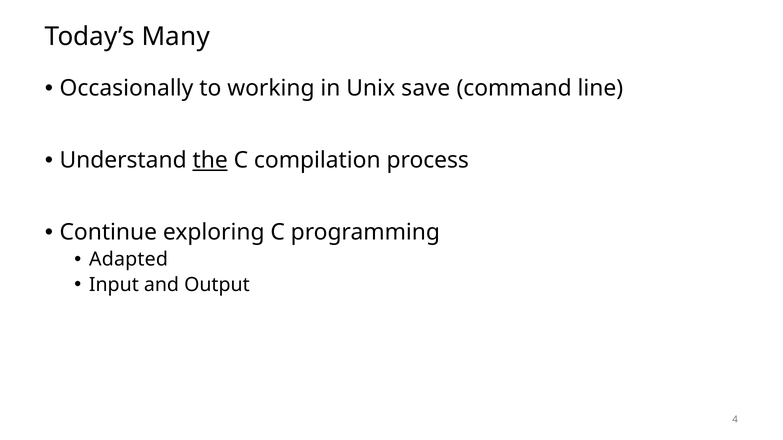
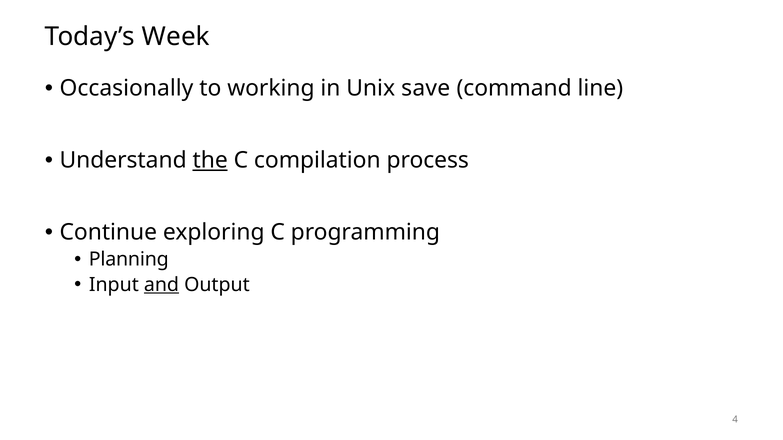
Many: Many -> Week (176, 37)
Adapted: Adapted -> Planning (129, 260)
and underline: none -> present (161, 285)
